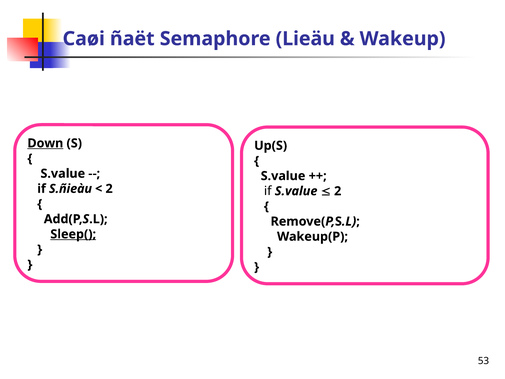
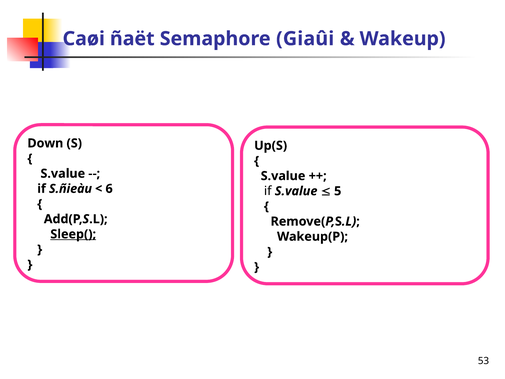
Lieäu: Lieäu -> Giaûi (305, 39)
Down underline: present -> none (45, 143)
2: 2 -> 6 (109, 189)
2: 2 -> 5 (338, 191)
